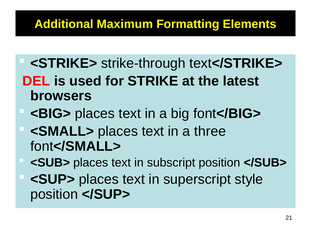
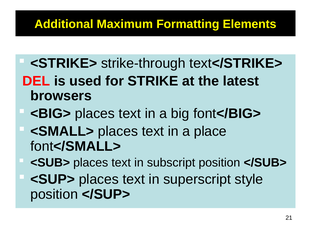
three: three -> place (210, 131)
